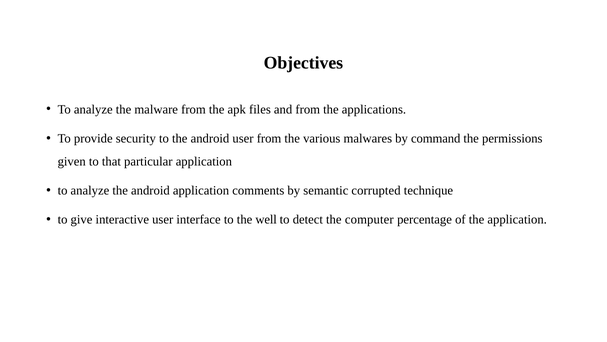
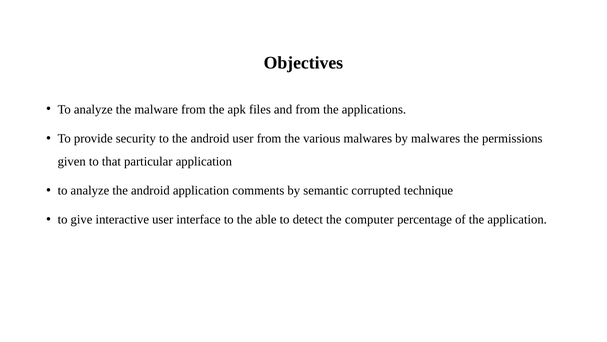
by command: command -> malwares (436, 138)
well: well -> able (266, 219)
